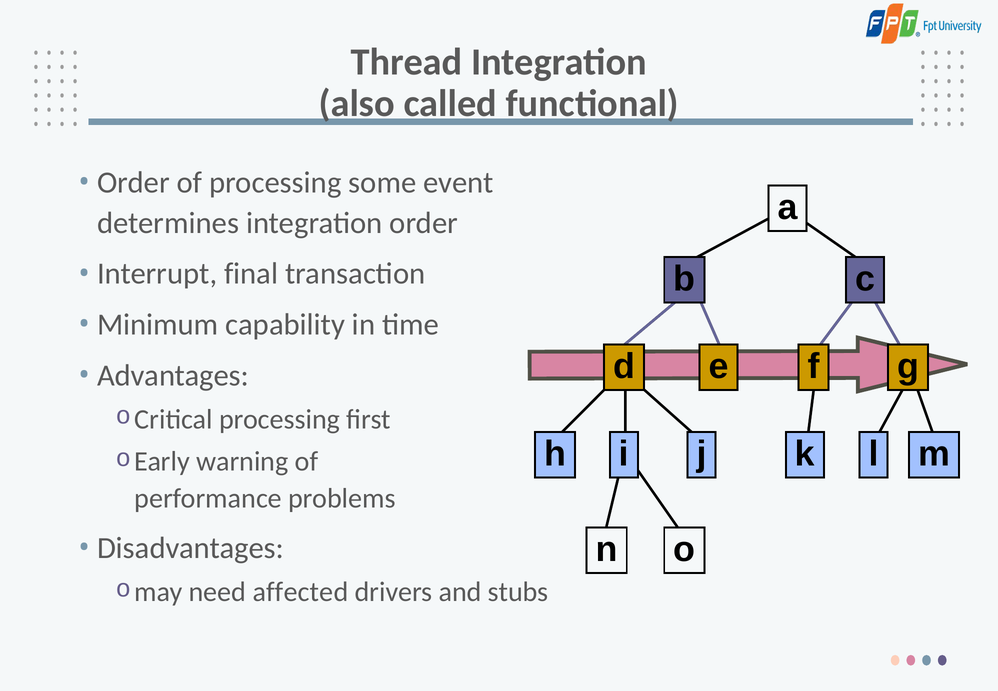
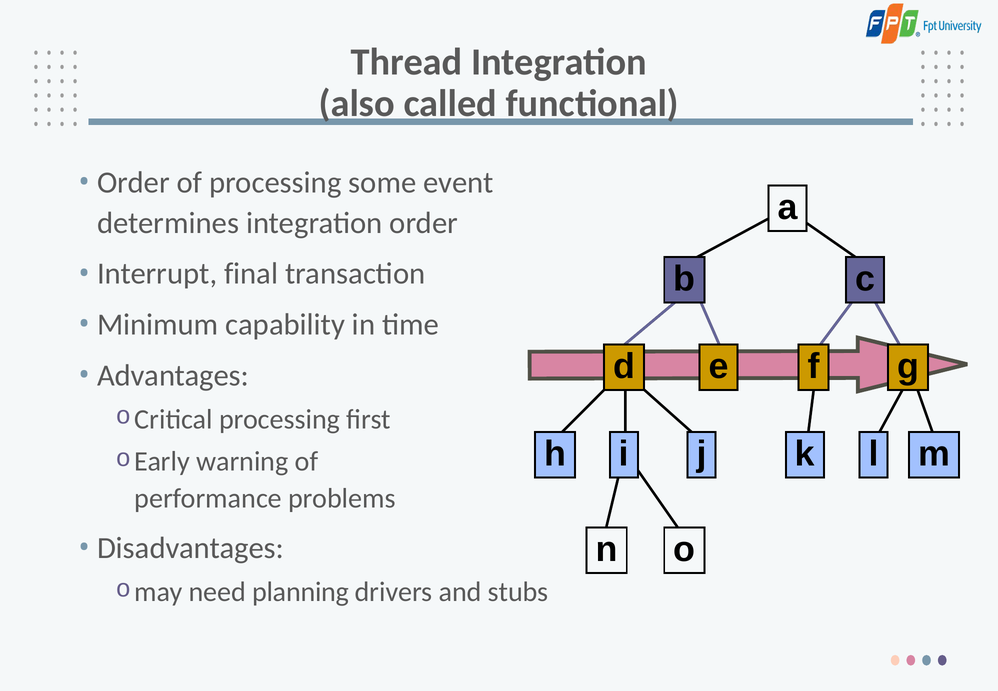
affected: affected -> planning (301, 592)
